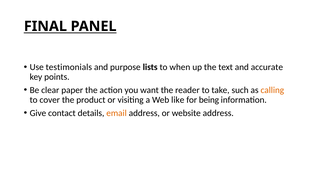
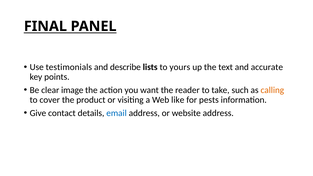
purpose: purpose -> describe (125, 67)
when: when -> yours (180, 67)
paper: paper -> image (72, 90)
being: being -> pests (209, 100)
email colour: orange -> blue (117, 113)
